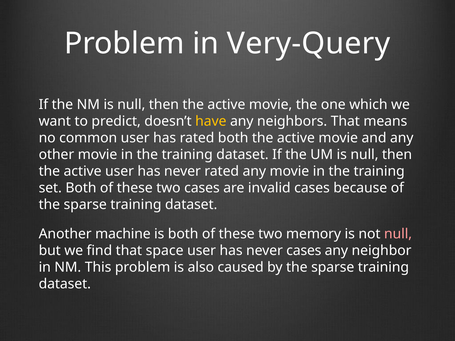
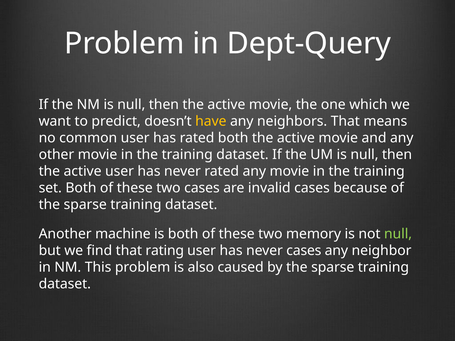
Very-Query: Very-Query -> Dept-Query (309, 44)
null colour: pink -> light green (398, 234)
space: space -> rating (165, 251)
